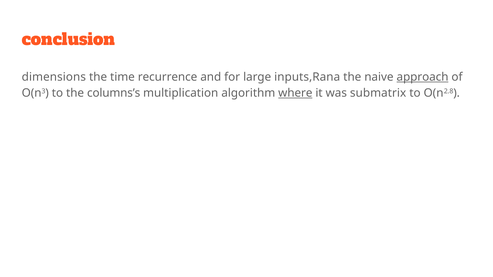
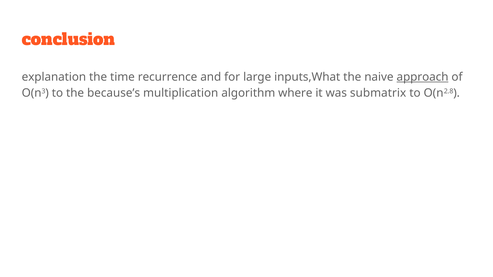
dimensions: dimensions -> explanation (54, 77)
inputs,Rana: inputs,Rana -> inputs,What (307, 77)
columns’s: columns’s -> because’s (114, 93)
where underline: present -> none (295, 93)
